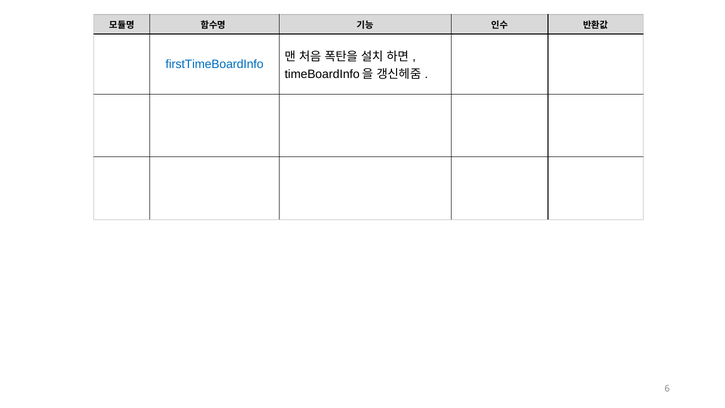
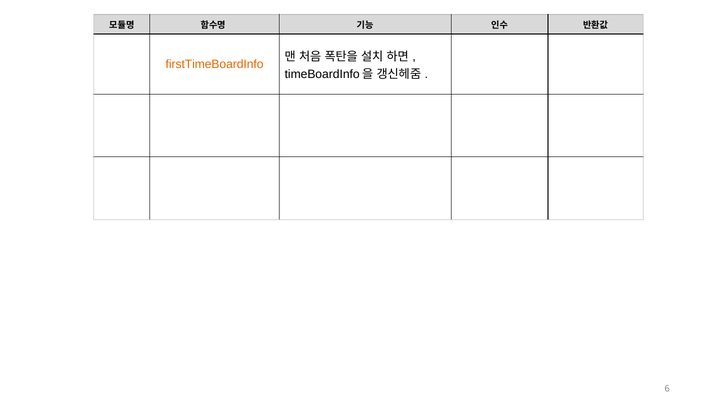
firstTimeBoardInfo colour: blue -> orange (215, 64)
